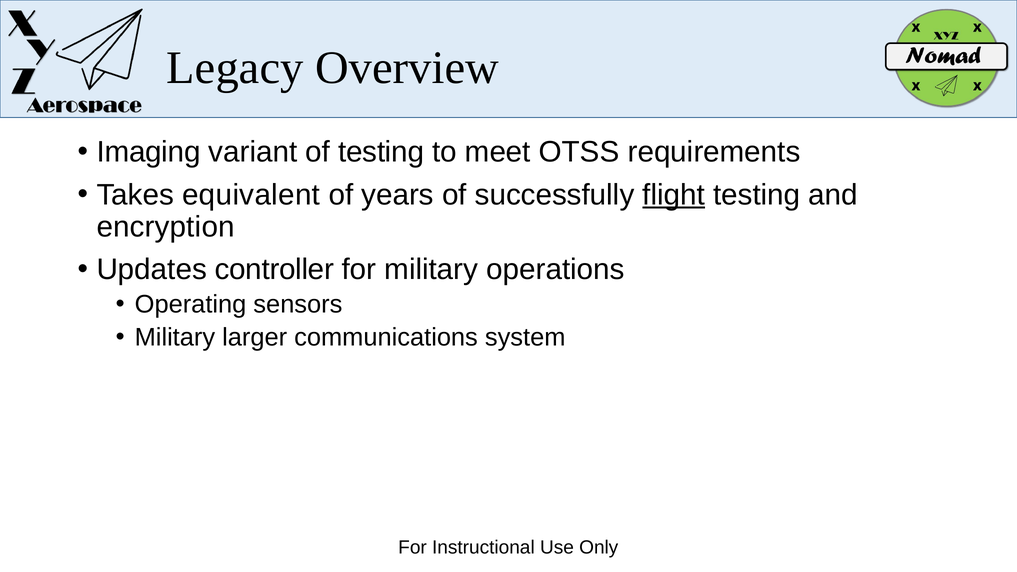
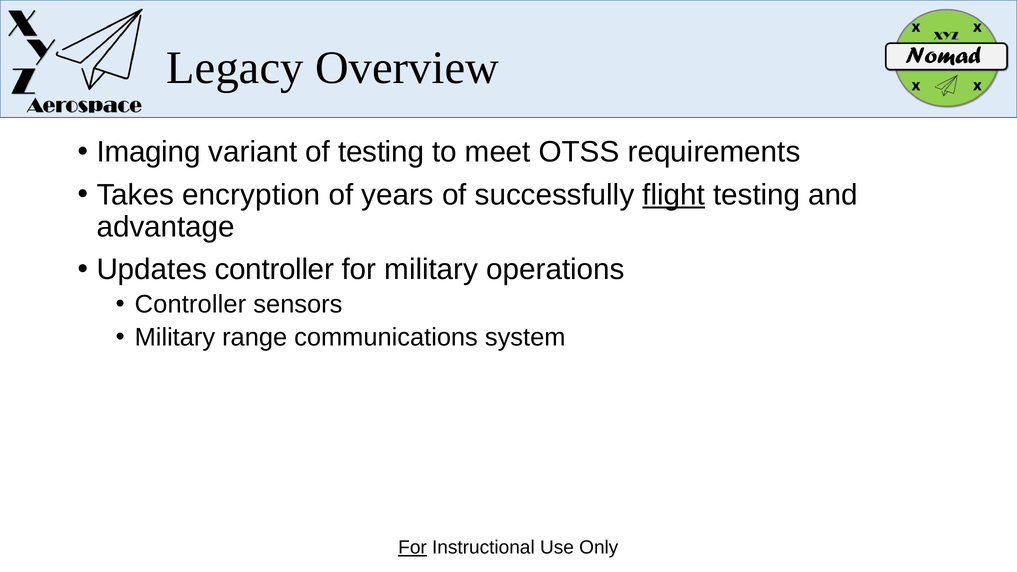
equivalent: equivalent -> encryption (251, 195)
encryption: encryption -> advantage (166, 227)
Operating: Operating -> Controller (190, 304)
larger: larger -> range (255, 337)
For underline: none -> present (413, 548)
